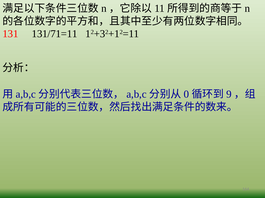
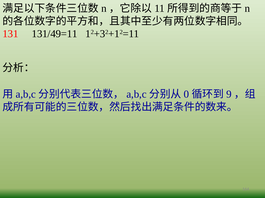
131/71=11: 131/71=11 -> 131/49=11 (55, 34)
